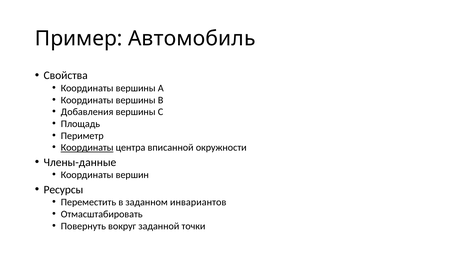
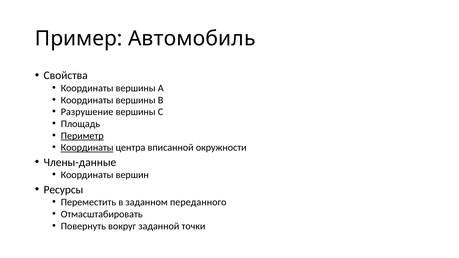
Добавления: Добавления -> Разрушение (87, 112)
Периметр underline: none -> present (82, 136)
инвариантов: инвариантов -> переданного (198, 202)
